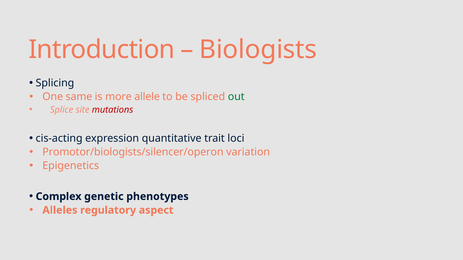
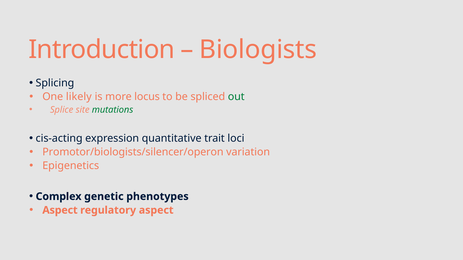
same: same -> likely (79, 97)
allele: allele -> locus (147, 97)
mutations colour: red -> green (113, 110)
Alleles: Alleles -> Aspect (60, 210)
